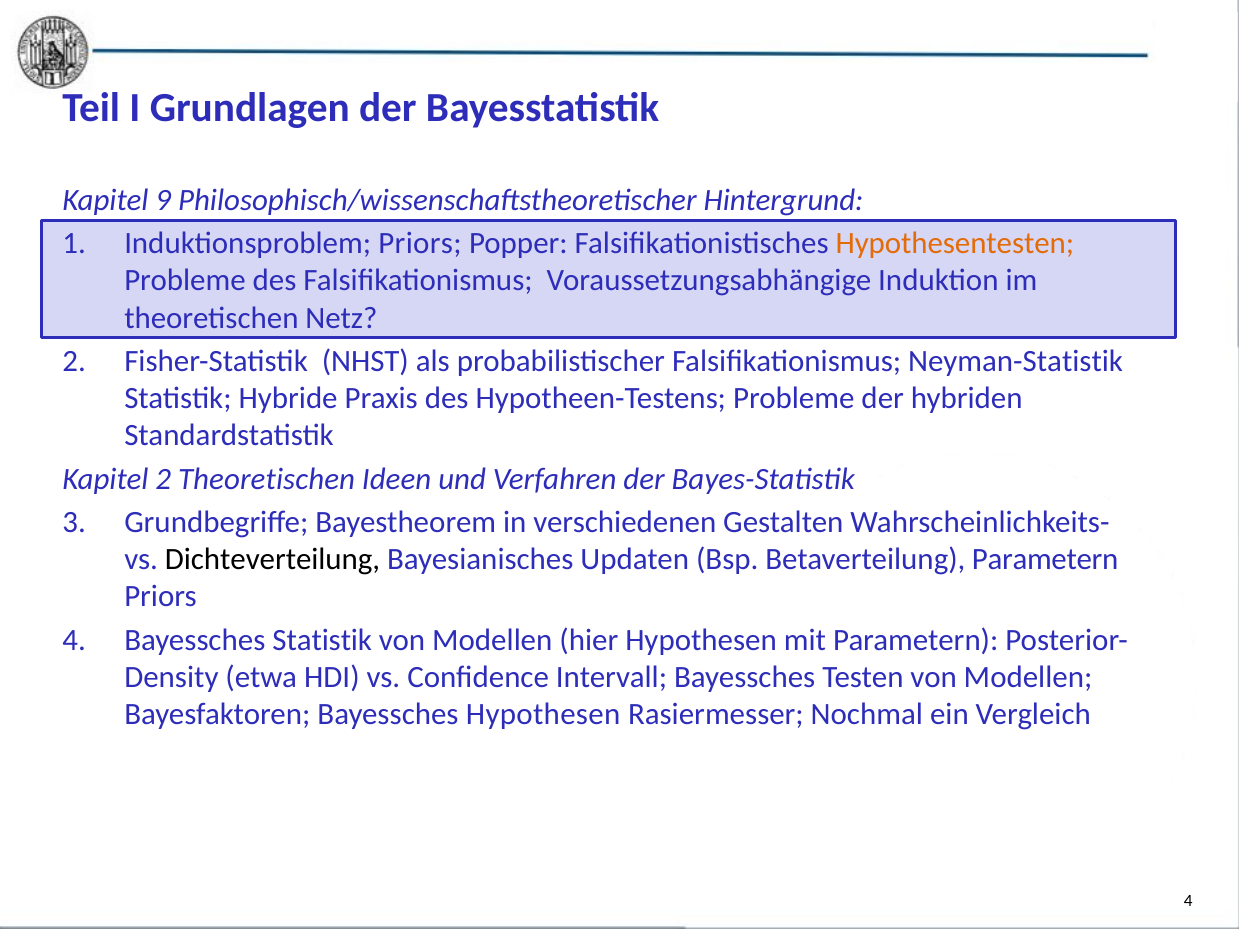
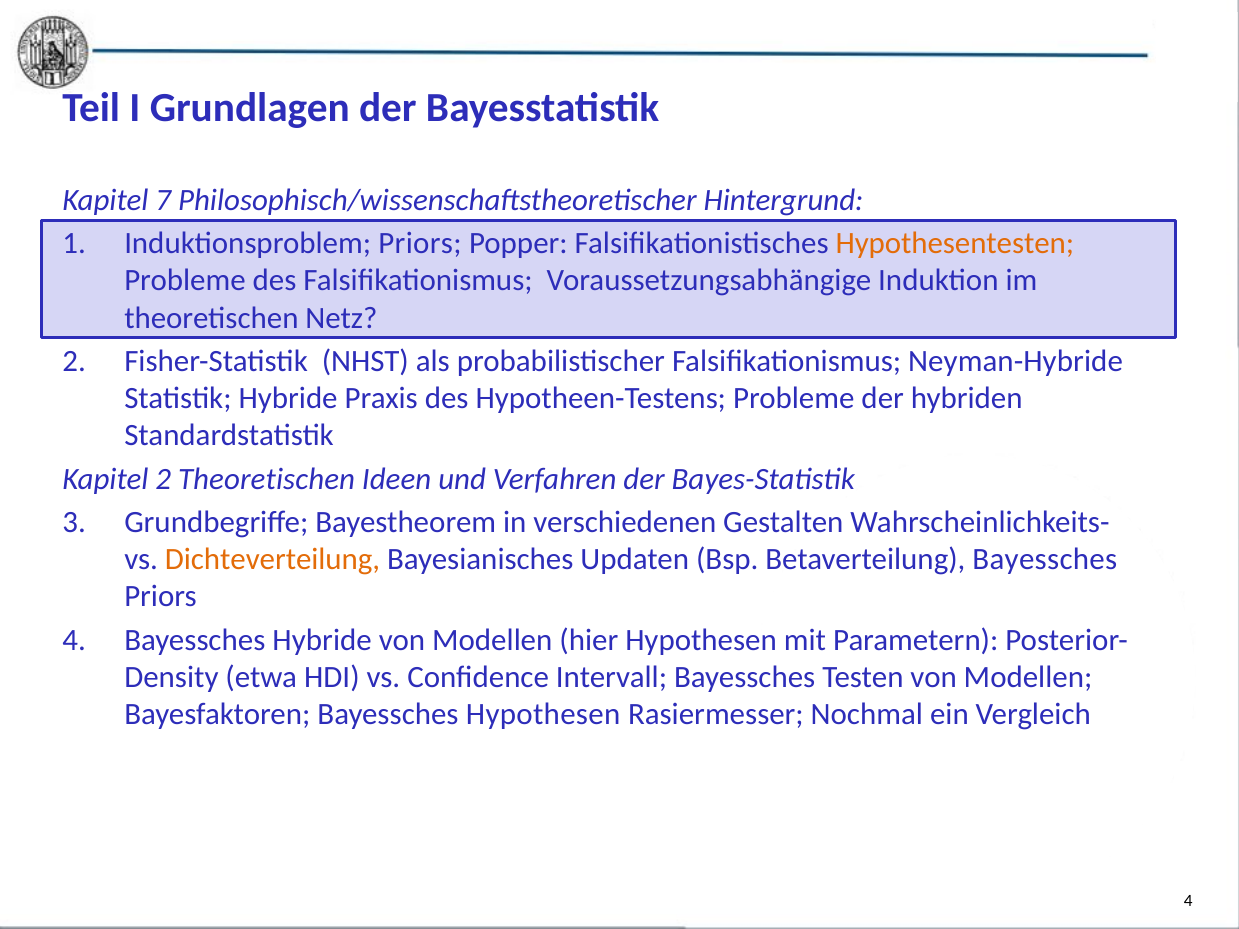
9: 9 -> 7 (163, 200)
Neyman-Statistik: Neyman-Statistik -> Neyman-Hybride (1016, 361)
Dichteverteilung colour: black -> orange (273, 560)
Betaverteilung Parametern: Parametern -> Bayessches (1045, 560)
Bayessches Statistik: Statistik -> Hybride (322, 640)
